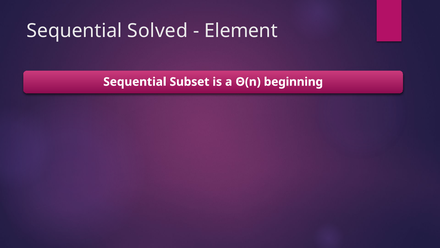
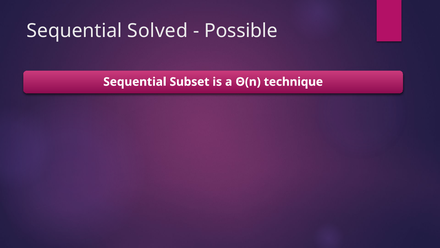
Element: Element -> Possible (241, 31)
beginning: beginning -> technique (293, 82)
